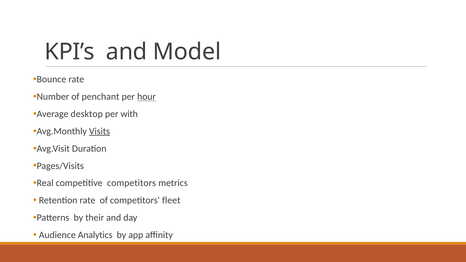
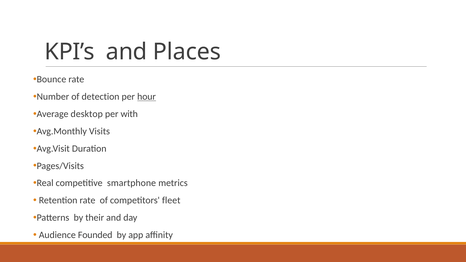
Model: Model -> Places (187, 52)
penchant: penchant -> detection (101, 97)
Visits underline: present -> none (99, 131)
competitive competitors: competitors -> smartphone (132, 183)
Analytics: Analytics -> Founded (95, 235)
